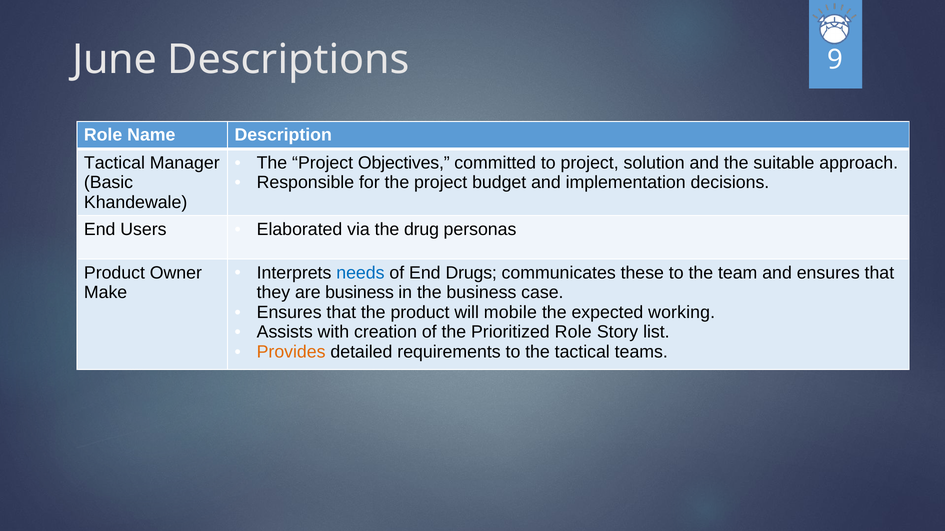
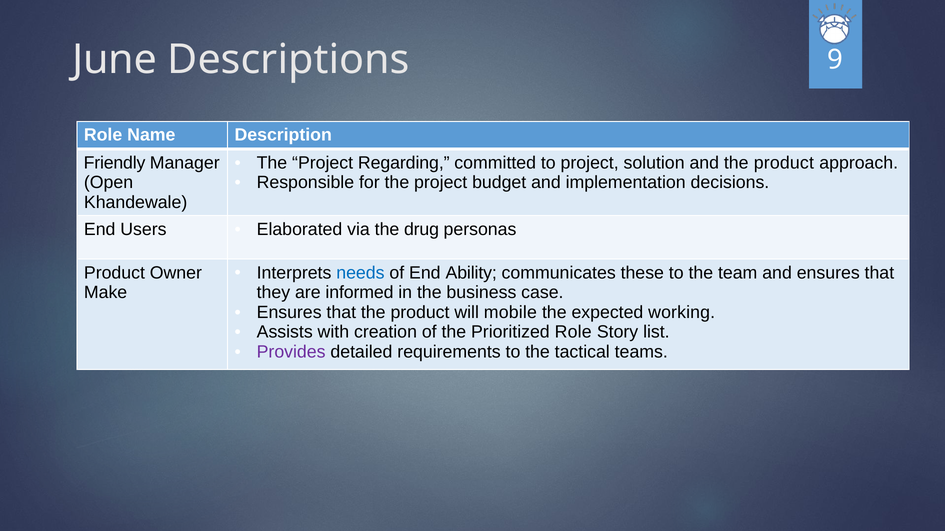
Tactical: Tactical -> Friendly (115, 163)
Objectives: Objectives -> Regarding (404, 163)
and the suitable: suitable -> product (784, 163)
Basic: Basic -> Open (109, 183)
Drugs: Drugs -> Ability (471, 273)
are business: business -> informed (360, 293)
Provides colour: orange -> purple (291, 352)
